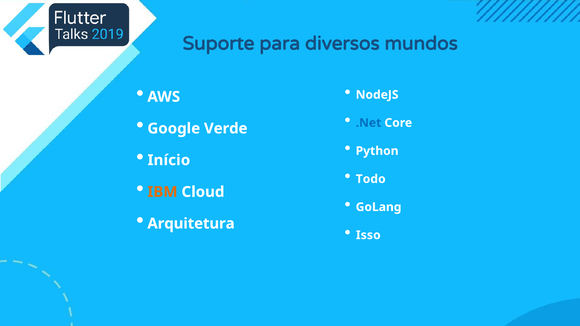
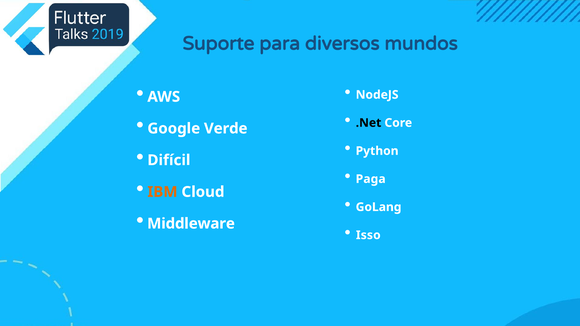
.Net colour: blue -> black (369, 123)
Início: Início -> Difícil (169, 160)
Todo: Todo -> Paga (371, 179)
Arquitetura: Arquitetura -> Middleware (191, 224)
